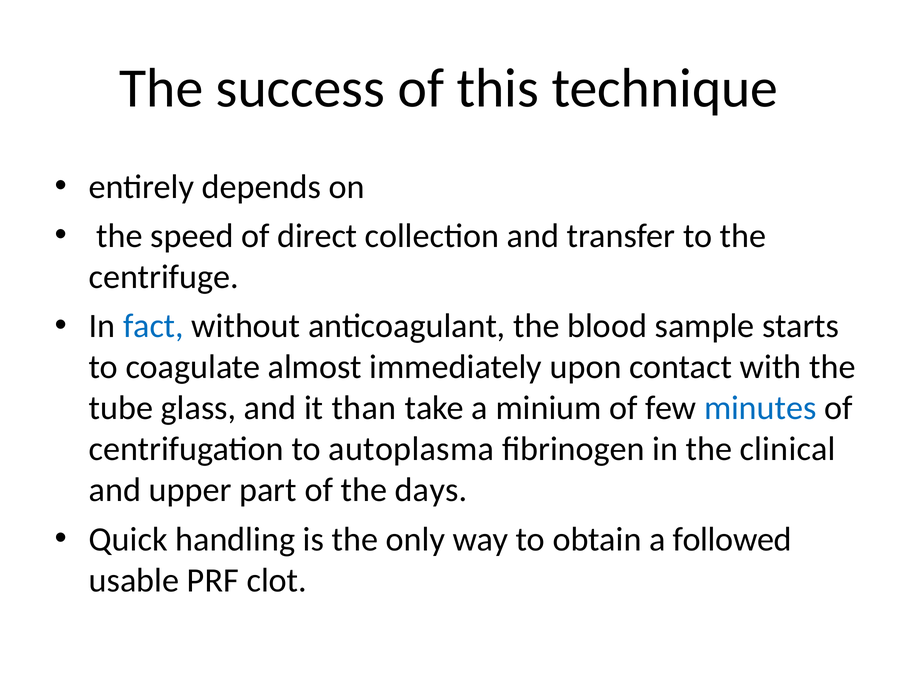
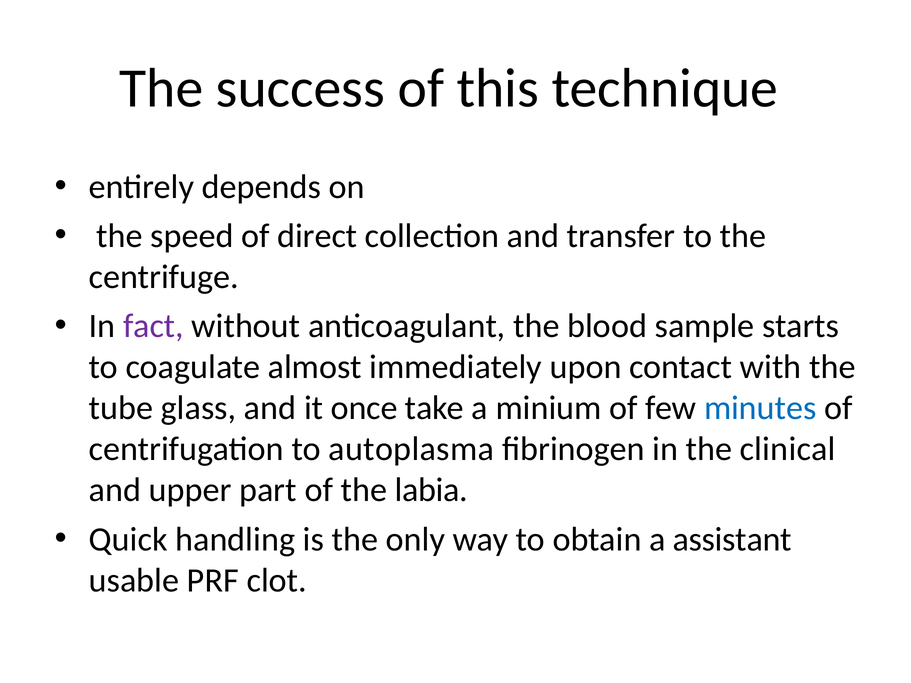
fact colour: blue -> purple (153, 326)
than: than -> once (364, 408)
days: days -> labia (431, 490)
followed: followed -> assistant (732, 539)
